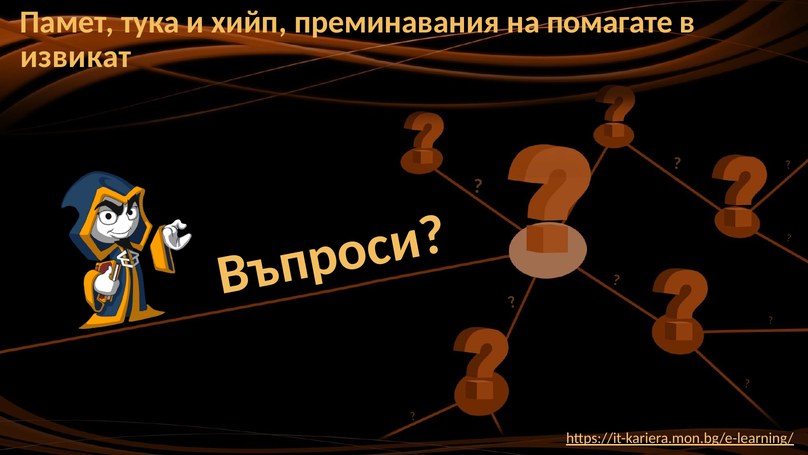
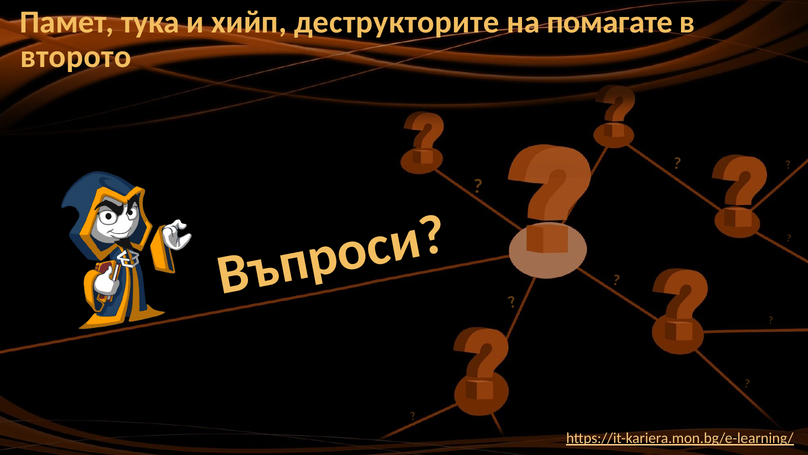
преминавания: преминавания -> деструкторите (397, 22)
извикат: извикат -> второто (76, 57)
